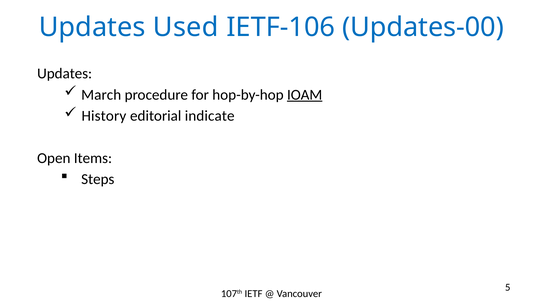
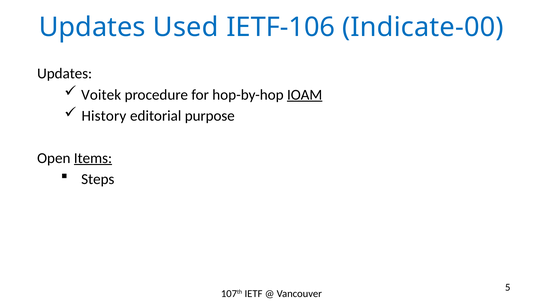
Updates-00: Updates-00 -> Indicate-00 (423, 27)
March: March -> Voitek (101, 95)
indicate: indicate -> purpose (210, 116)
Items underline: none -> present (93, 158)
